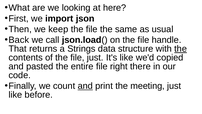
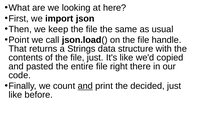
Back: Back -> Point (19, 40)
the underline: present -> none (181, 49)
meeting: meeting -> decided (148, 86)
